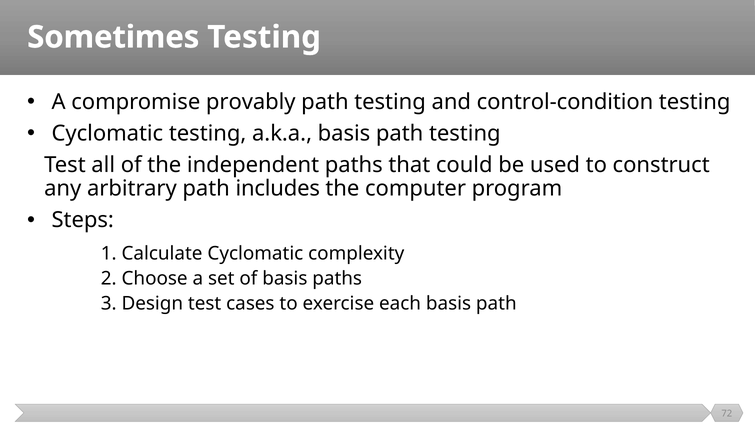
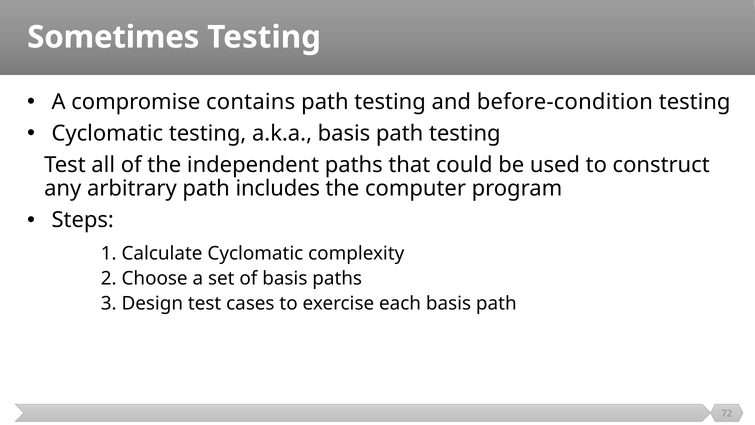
provably: provably -> contains (251, 102)
control-condition: control-condition -> before-condition (565, 102)
